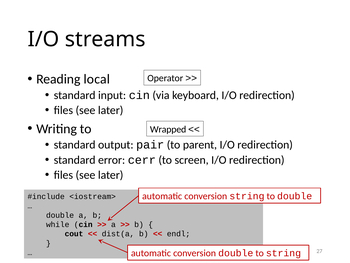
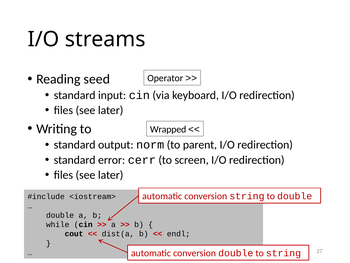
local: local -> seed (97, 79)
pair: pair -> norm (150, 145)
